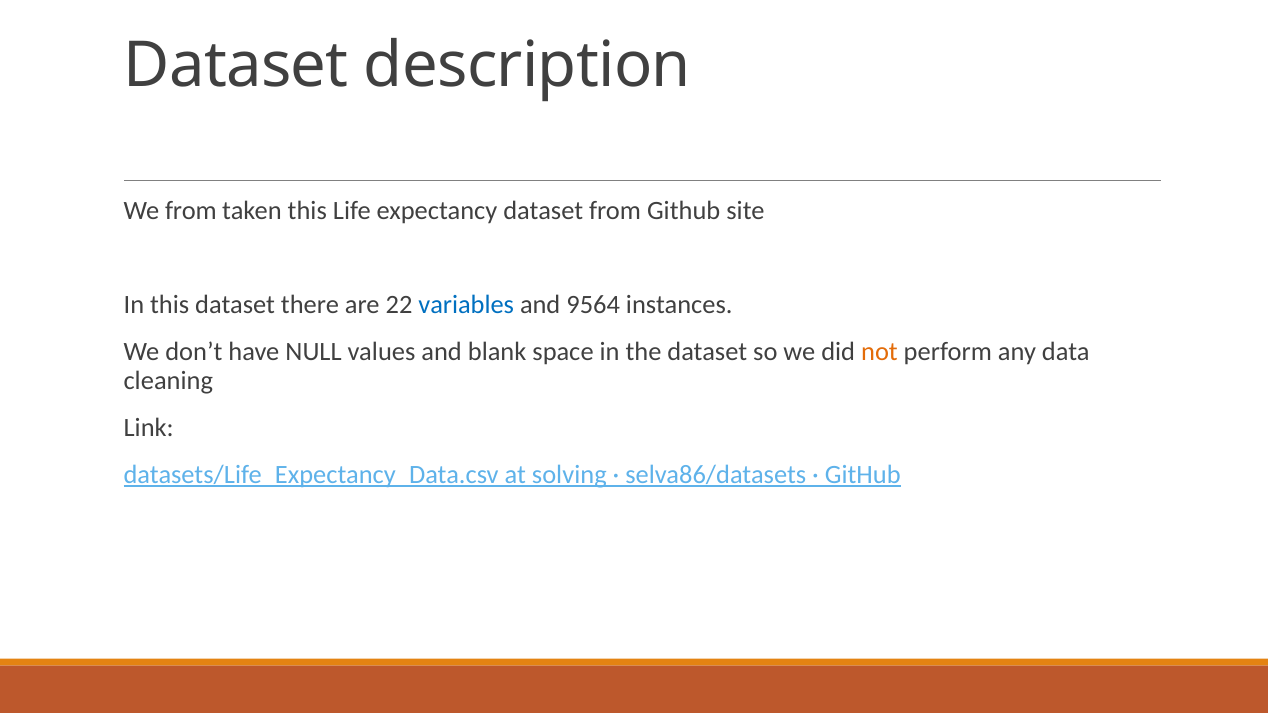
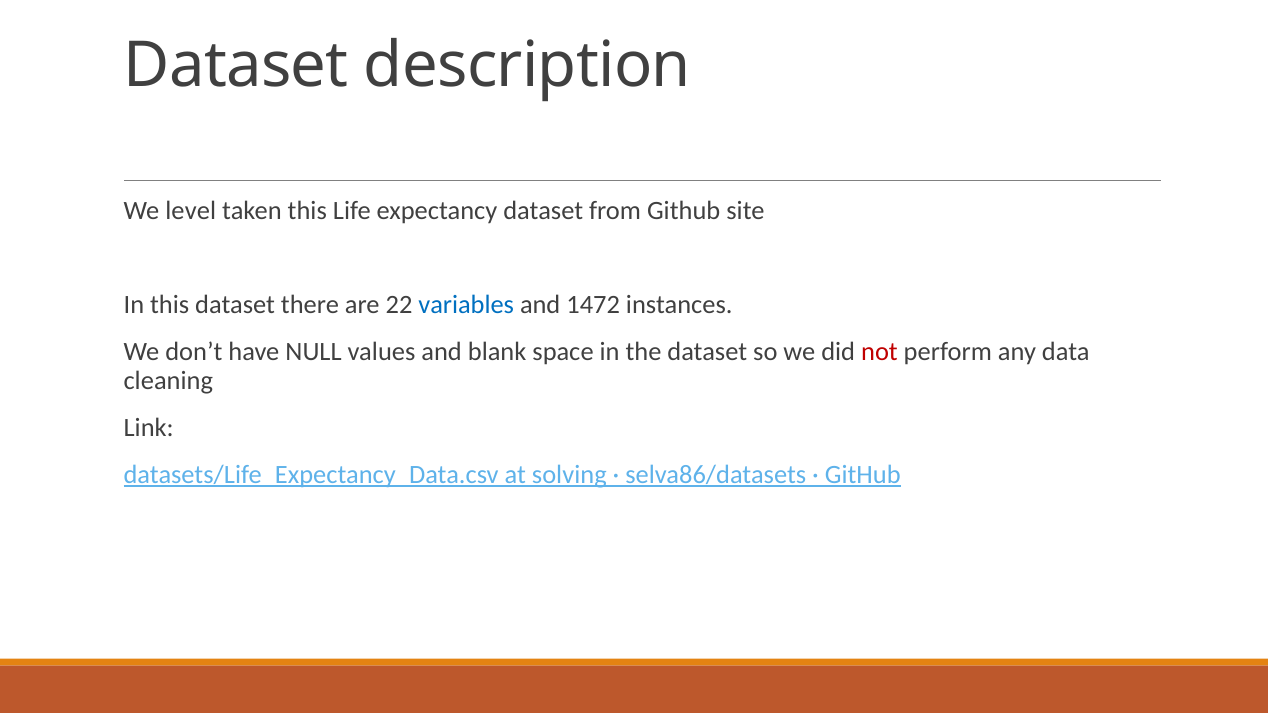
We from: from -> level (191, 211)
9564: 9564 -> 1472 (593, 305)
not colour: orange -> red (879, 352)
